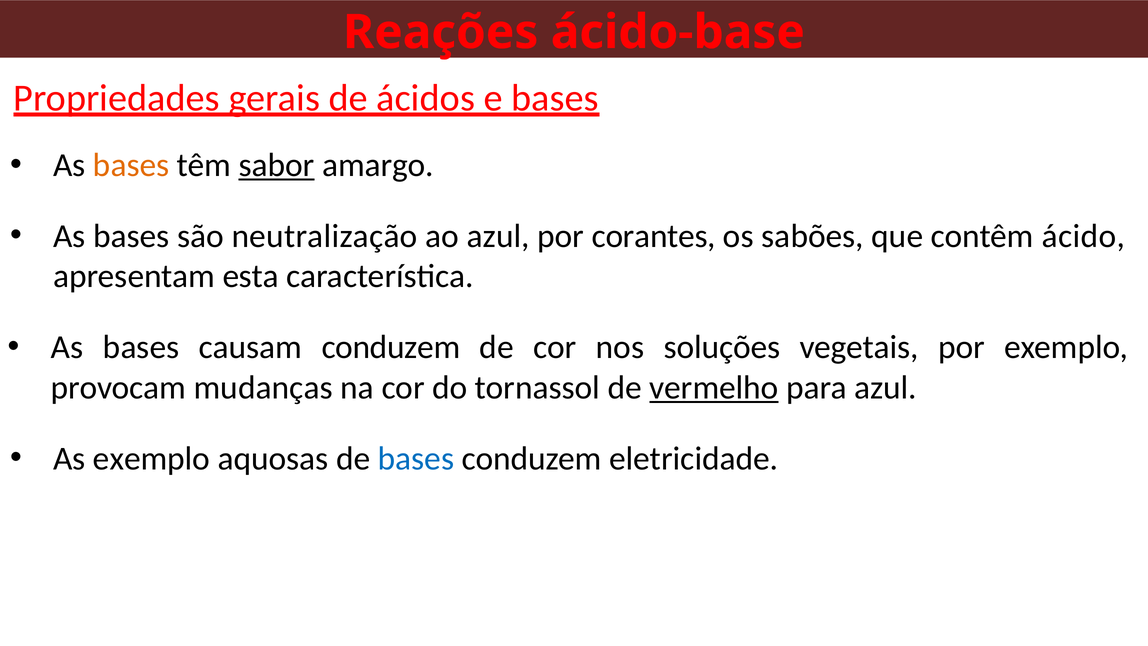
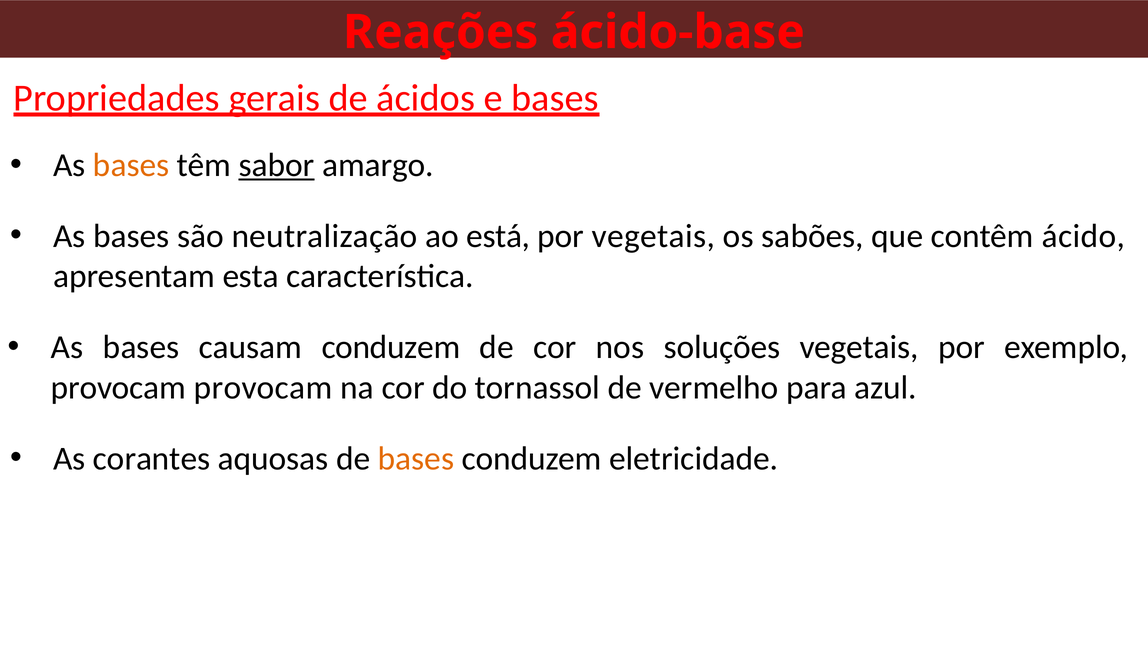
ao azul: azul -> está (498, 236)
por corantes: corantes -> vegetais (653, 236)
provocam mudanças: mudanças -> provocam (263, 387)
vermelho underline: present -> none (714, 387)
As exemplo: exemplo -> corantes (152, 459)
bases colour: blue -> orange (416, 459)
